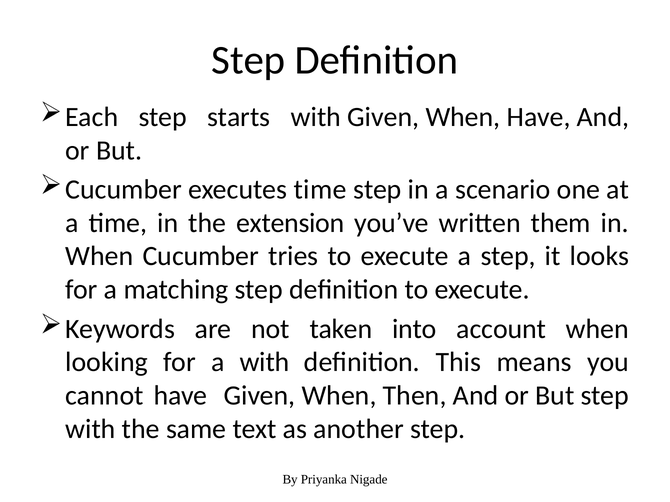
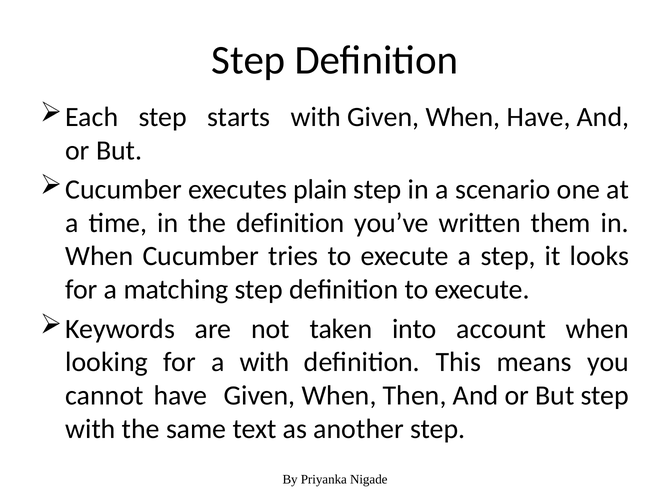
executes time: time -> plain (320, 190)
the extension: extension -> definition (290, 223)
